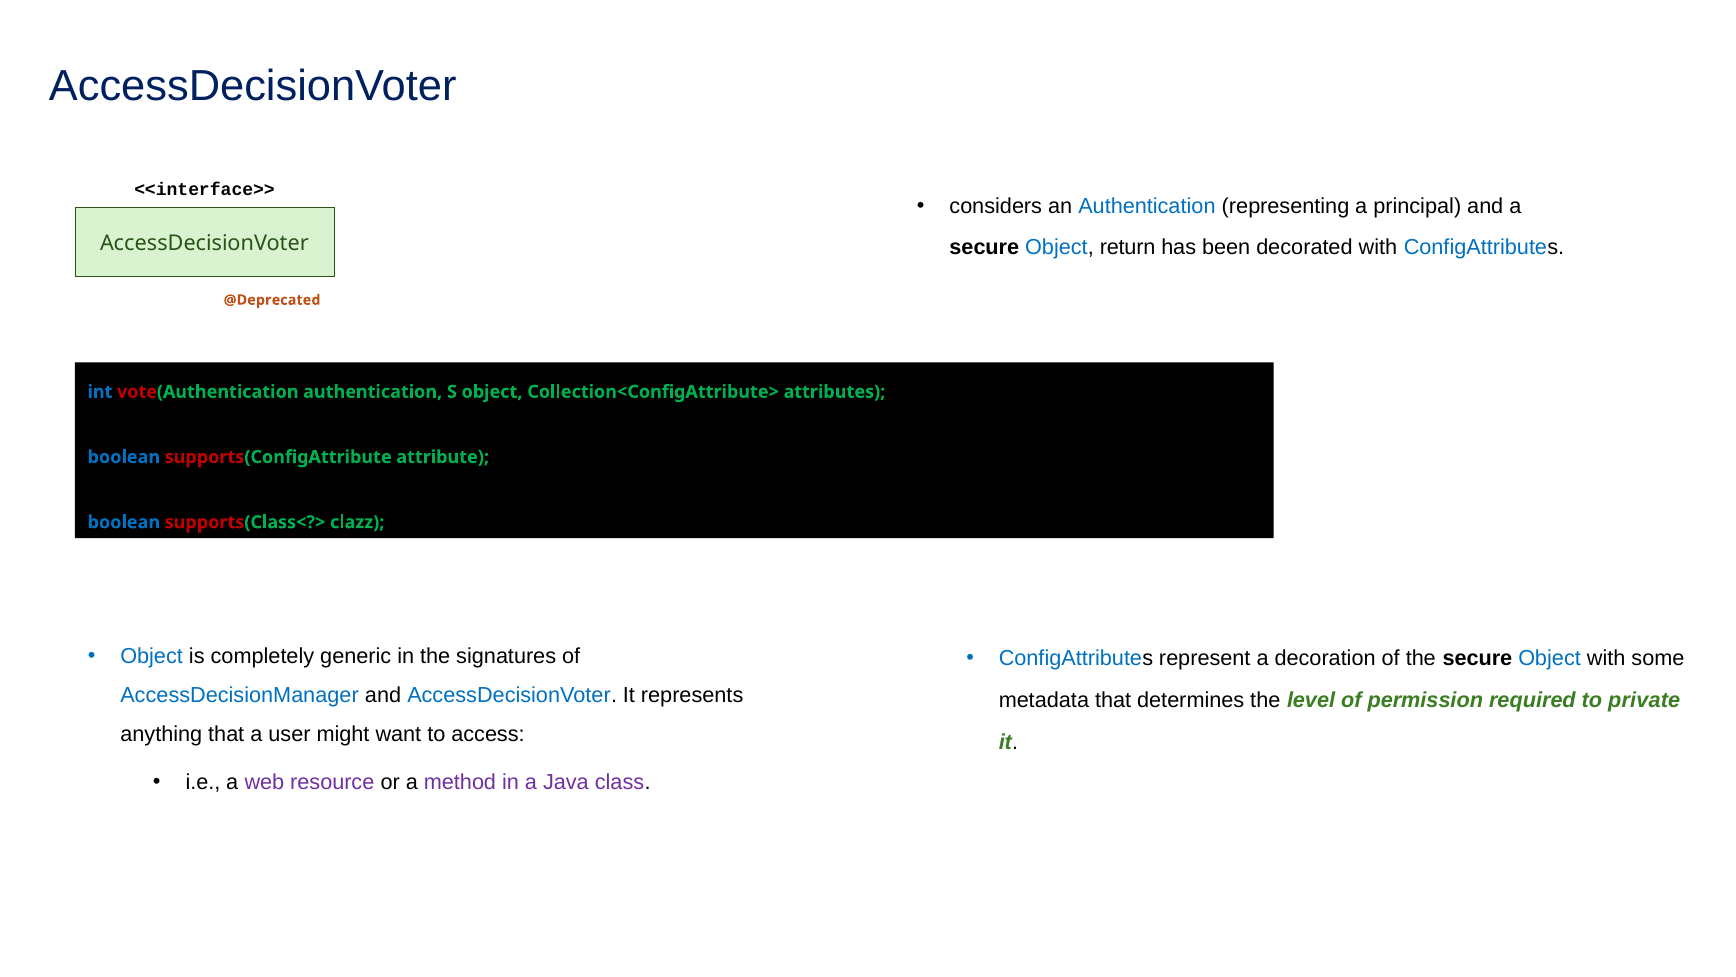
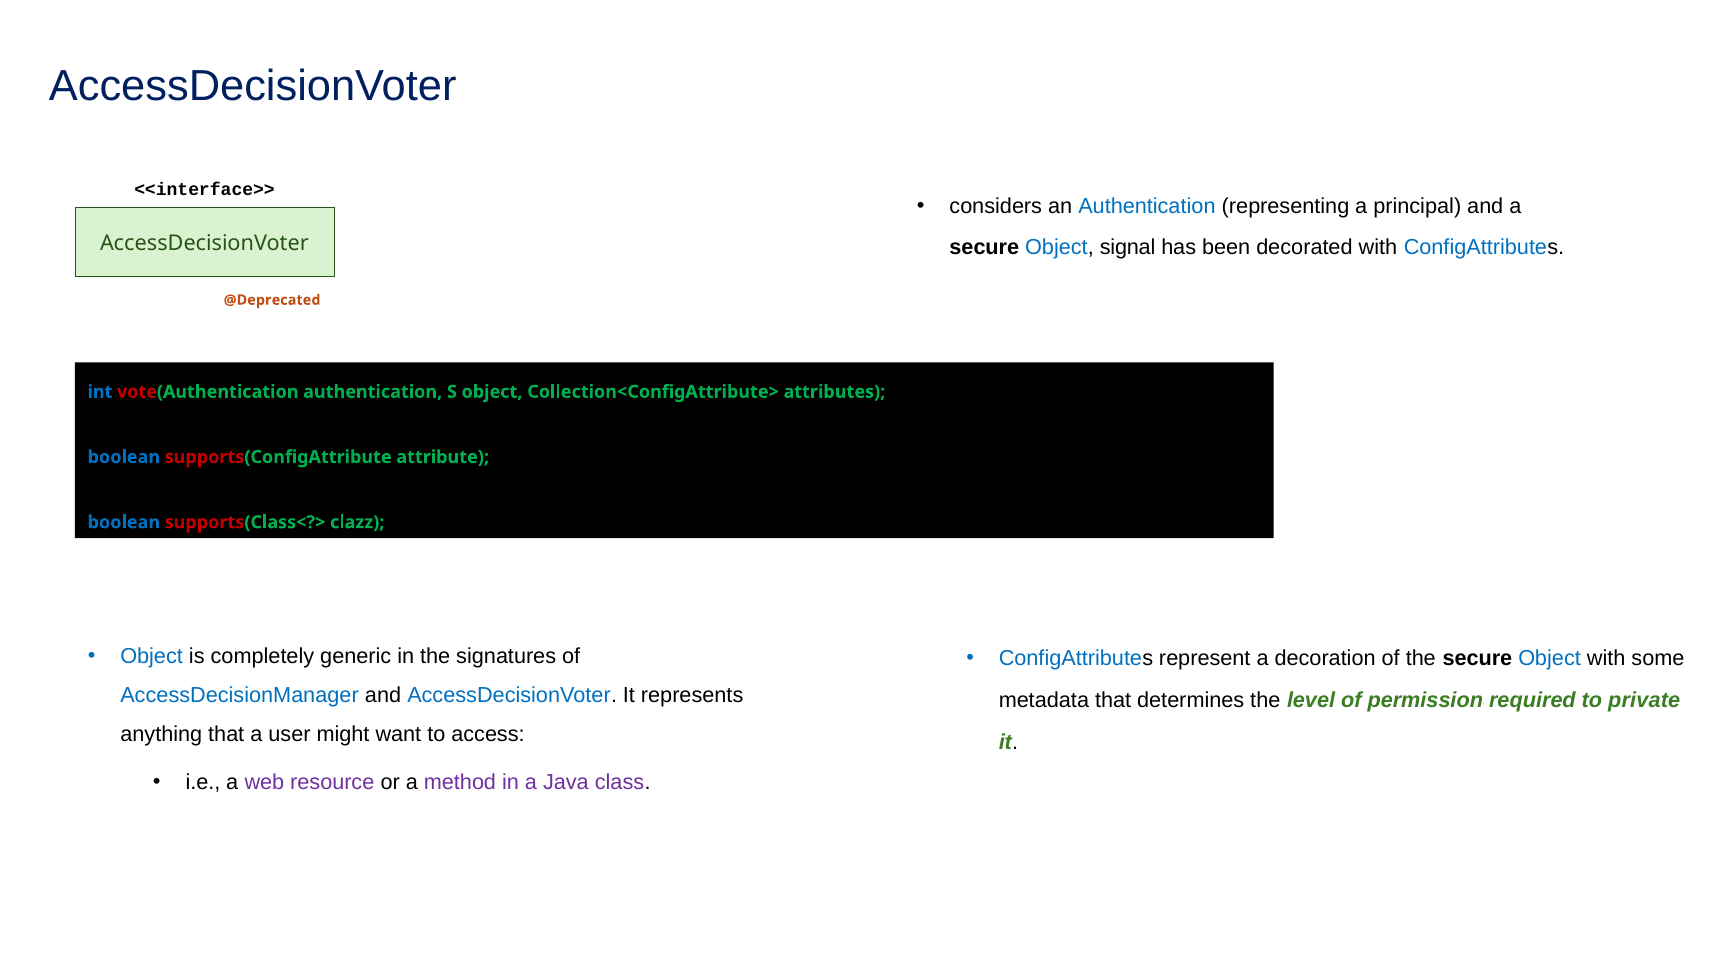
return: return -> signal (1128, 248)
